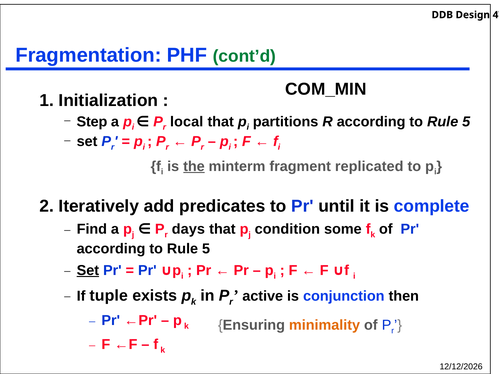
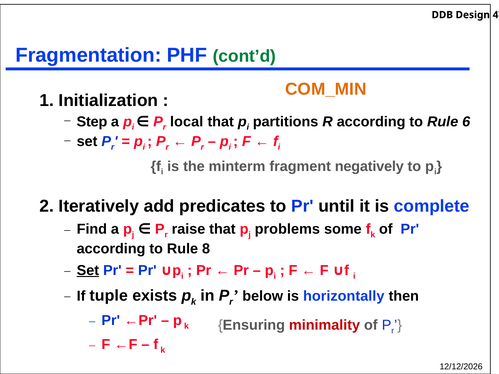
COM_MIN colour: black -> orange (326, 89)
5: 5 -> 6 (466, 122)
the underline: present -> none (194, 166)
replicated: replicated -> negatively (369, 166)
days: days -> raise (188, 229)
condition: condition -> problems (287, 229)
5: 5 -> 8 (206, 249)
active: active -> below (263, 296)
conjunction: conjunction -> horizontally (344, 296)
minimality colour: orange -> red (325, 325)
